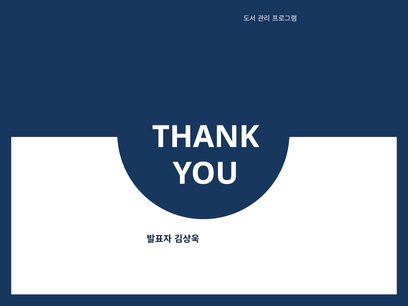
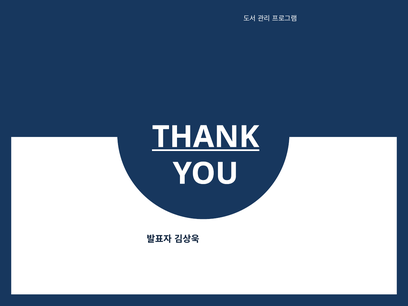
THANK underline: none -> present (206, 137)
